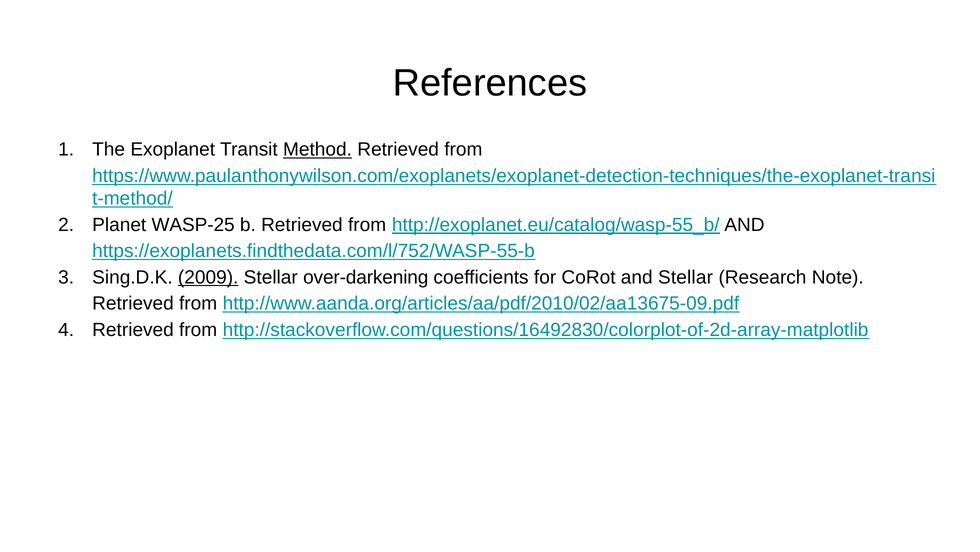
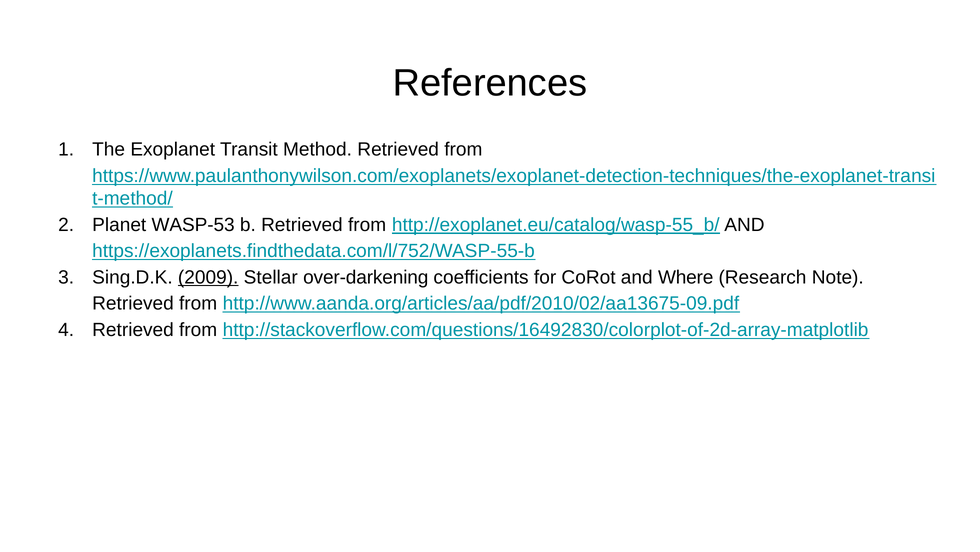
Method underline: present -> none (318, 149)
WASP-25: WASP-25 -> WASP-53 (193, 224)
and Stellar: Stellar -> Where (686, 277)
